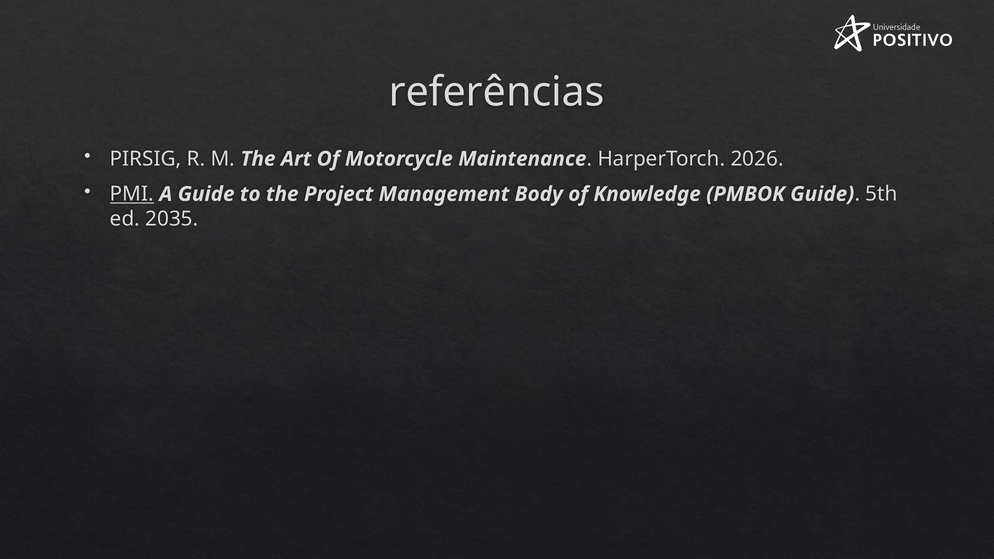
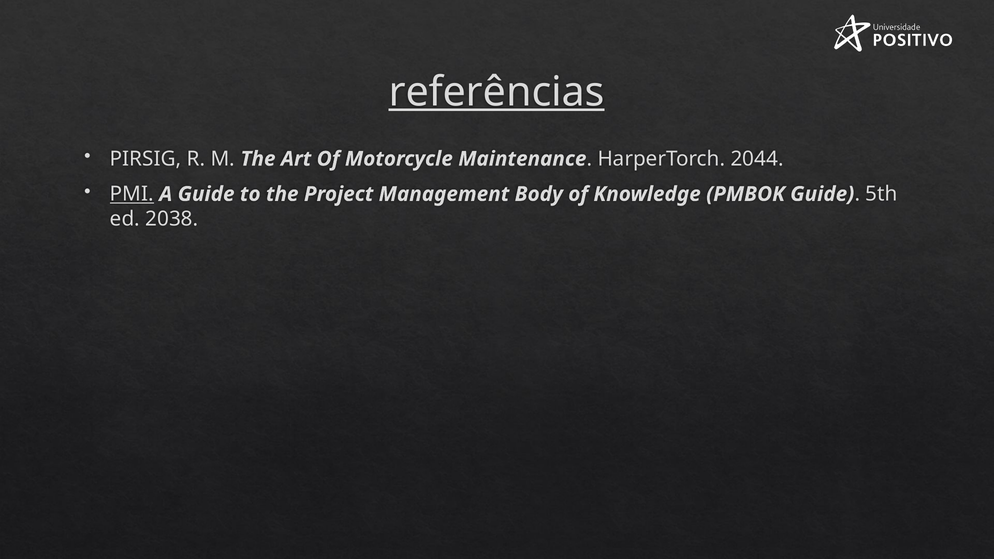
referências underline: none -> present (497, 92)
2026: 2026 -> 2044 (757, 159)
2035: 2035 -> 2038 (172, 219)
